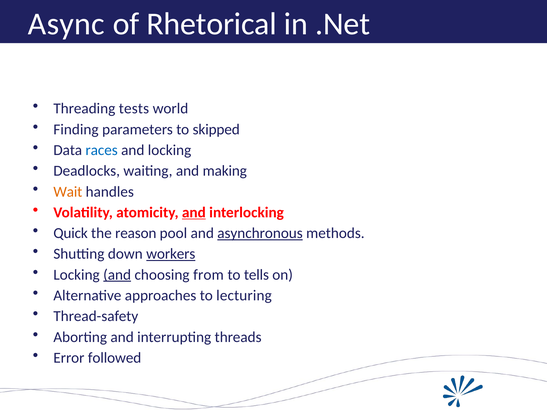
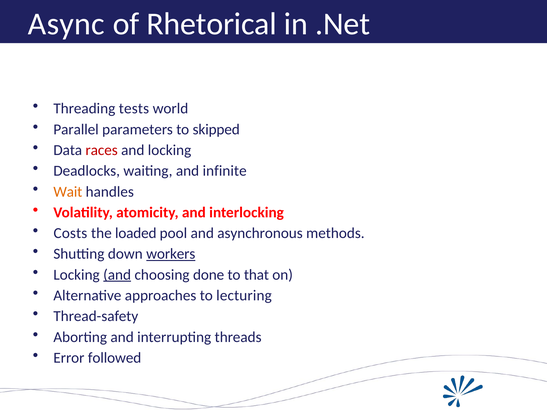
Finding: Finding -> Parallel (76, 129)
races colour: blue -> red (102, 150)
making: making -> infinite (225, 171)
and underline: present -> none (194, 213)
Quick: Quick -> Costs (70, 233)
reason: reason -> loaded (136, 233)
asynchronous underline: present -> none (260, 233)
from: from -> done (209, 275)
tells: tells -> that (256, 275)
